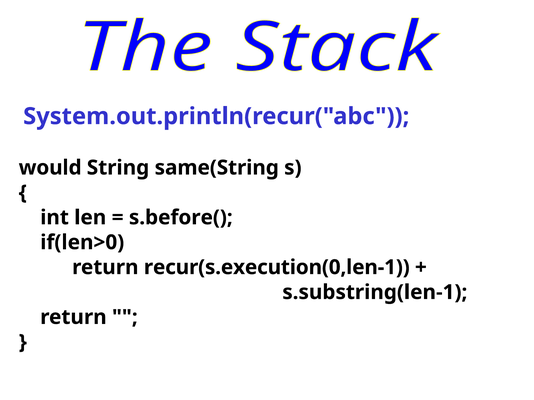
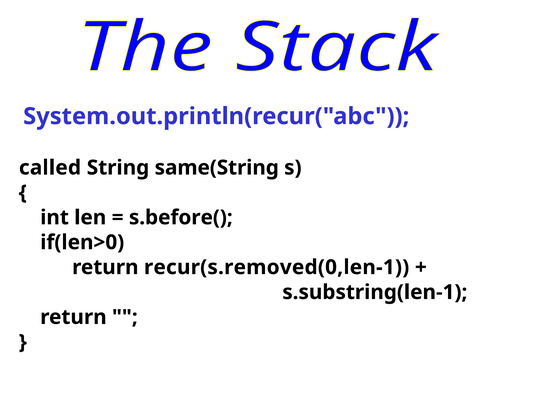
would: would -> called (50, 168)
recur(s.execution(0,len-1: recur(s.execution(0,len-1 -> recur(s.removed(0,len-1 (277, 268)
